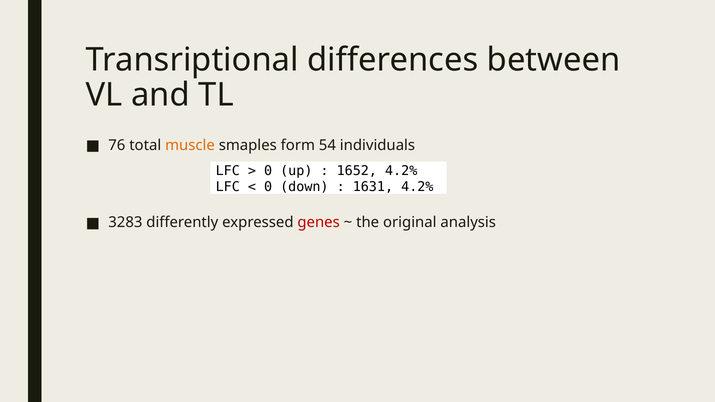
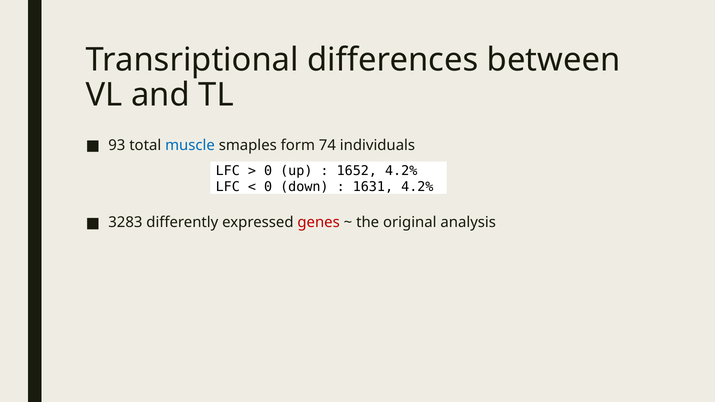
76: 76 -> 93 (117, 145)
muscle colour: orange -> blue (190, 145)
54: 54 -> 74 (327, 145)
